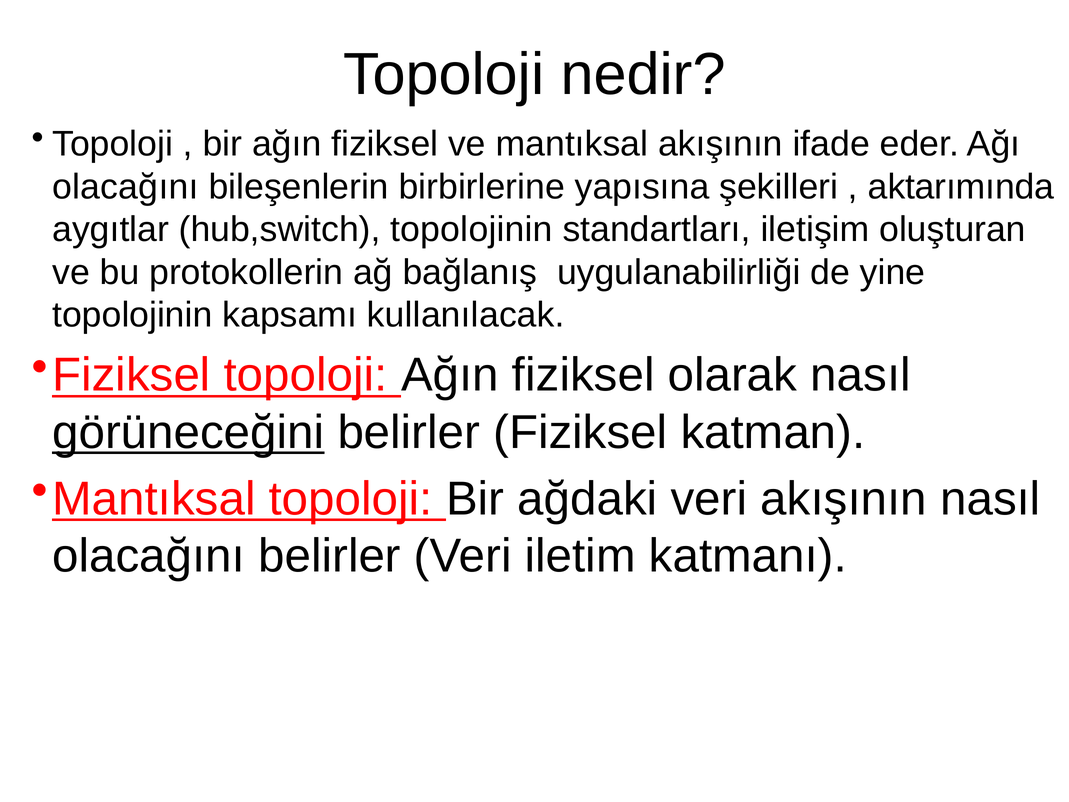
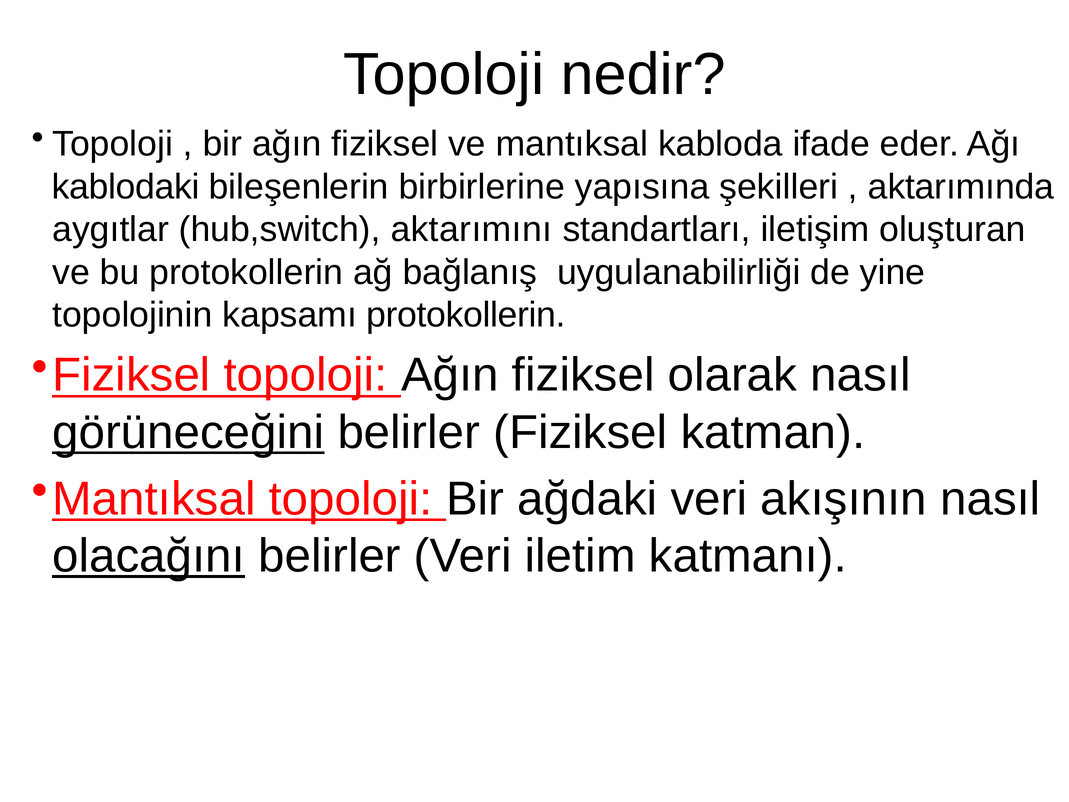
mantıksal akışının: akışının -> kabloda (720, 144)
olacağını: olacağını -> kablodaki (126, 187)
hub,switch topolojinin: topolojinin -> aktarımını (471, 229)
kapsamı kullanılacak: kullanılacak -> protokollerin (466, 315)
olacağını underline: none -> present (149, 556)
